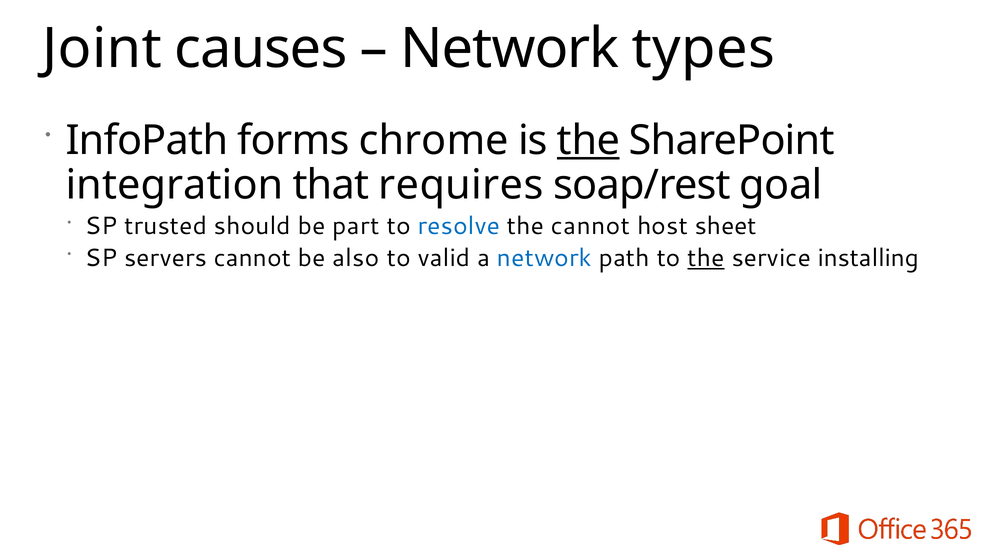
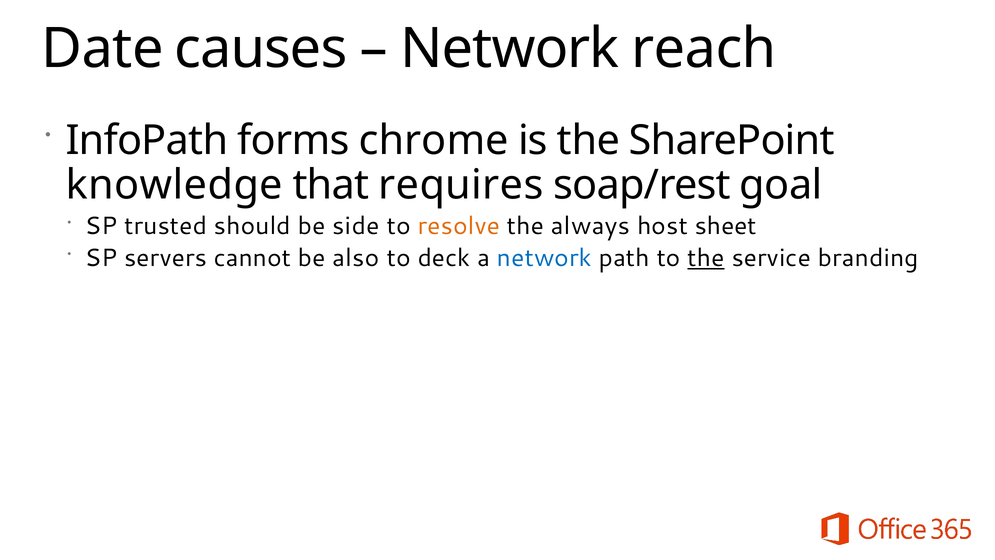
Joint: Joint -> Date (102, 49)
types: types -> reach (704, 49)
the underline: present -> none (589, 140)
integration: integration -> knowledge (174, 185)
part: part -> side (356, 226)
resolve colour: blue -> orange (459, 226)
the cannot: cannot -> always (590, 226)
valid: valid -> deck (444, 258)
installing: installing -> branding (868, 258)
